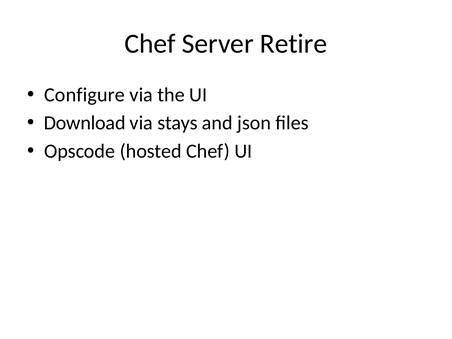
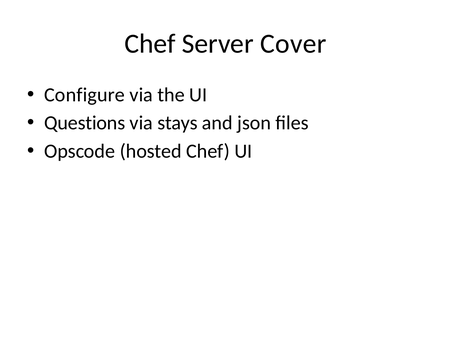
Retire: Retire -> Cover (293, 44)
Download: Download -> Questions (85, 123)
